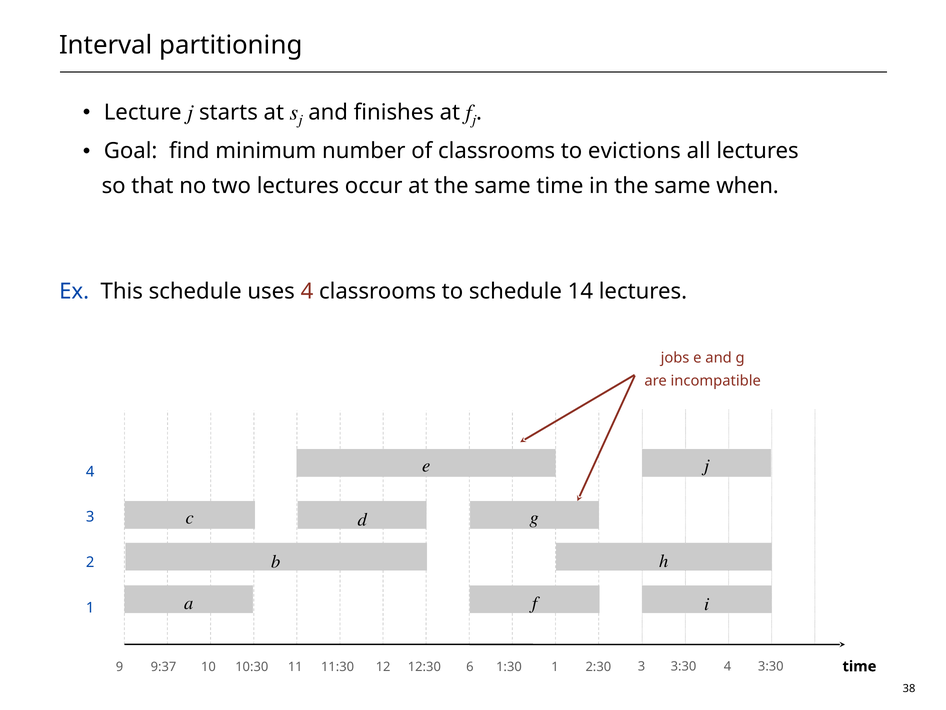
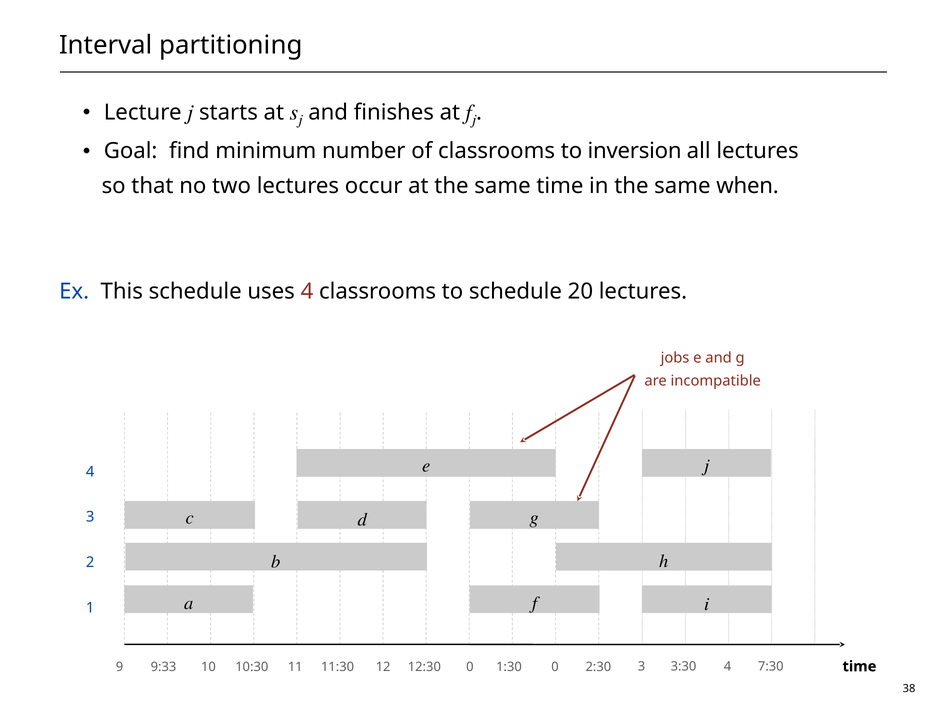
evictions: evictions -> inversion (635, 151)
14: 14 -> 20 (580, 291)
4 3:30: 3:30 -> 7:30 (771, 666)
9:37: 9:37 -> 9:33 (164, 666)
12:30 6: 6 -> 0 (470, 666)
1:30 1: 1 -> 0 (555, 666)
